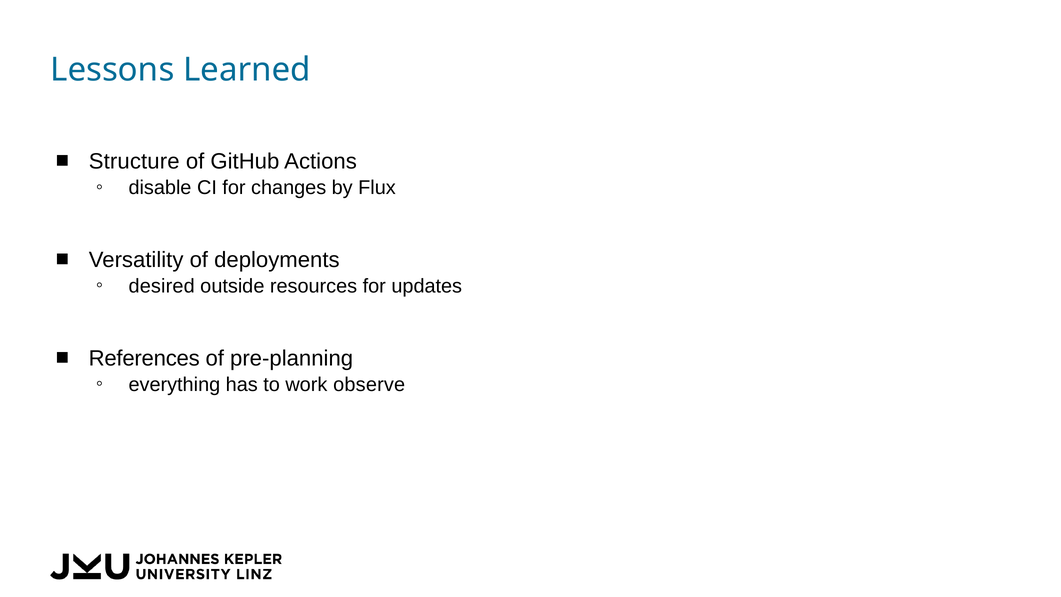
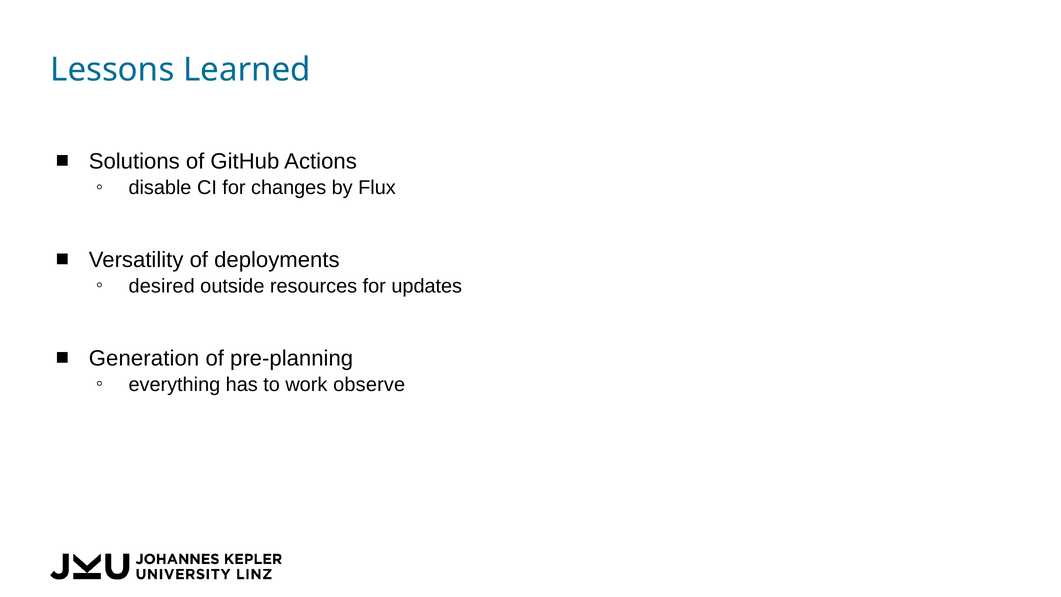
Structure: Structure -> Solutions (134, 161)
References: References -> Generation (144, 358)
